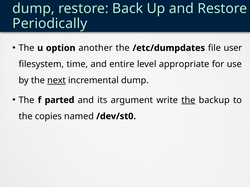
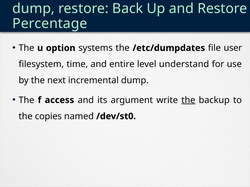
Periodically: Periodically -> Percentage (50, 24)
another: another -> systems (96, 48)
appropriate: appropriate -> understand (184, 64)
next underline: present -> none (57, 81)
parted: parted -> access (59, 100)
